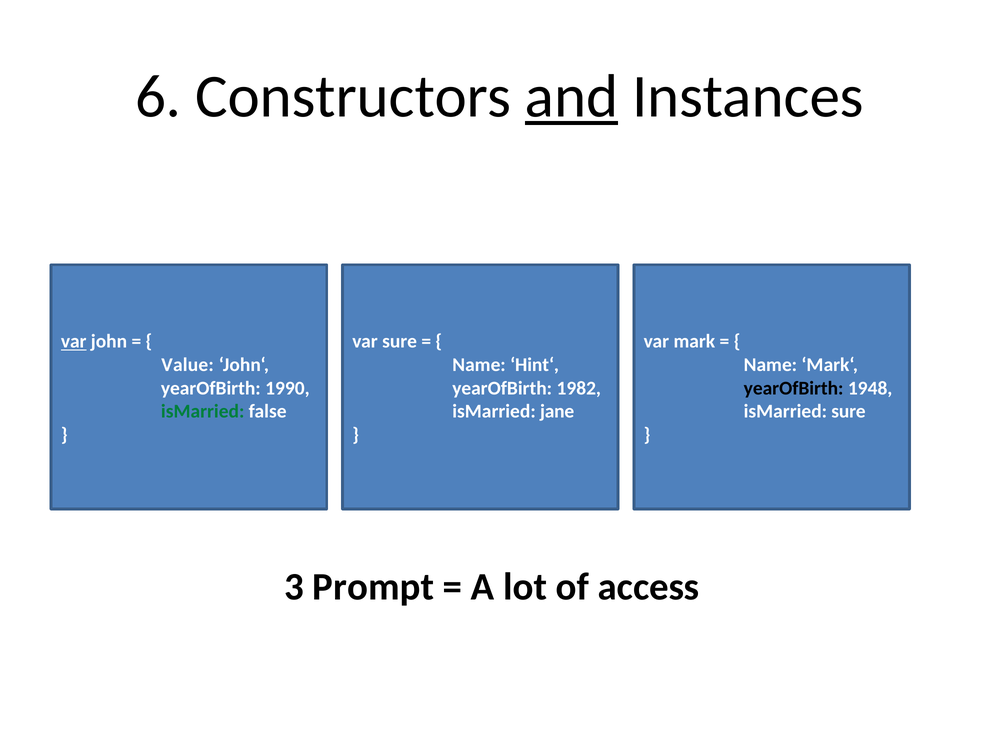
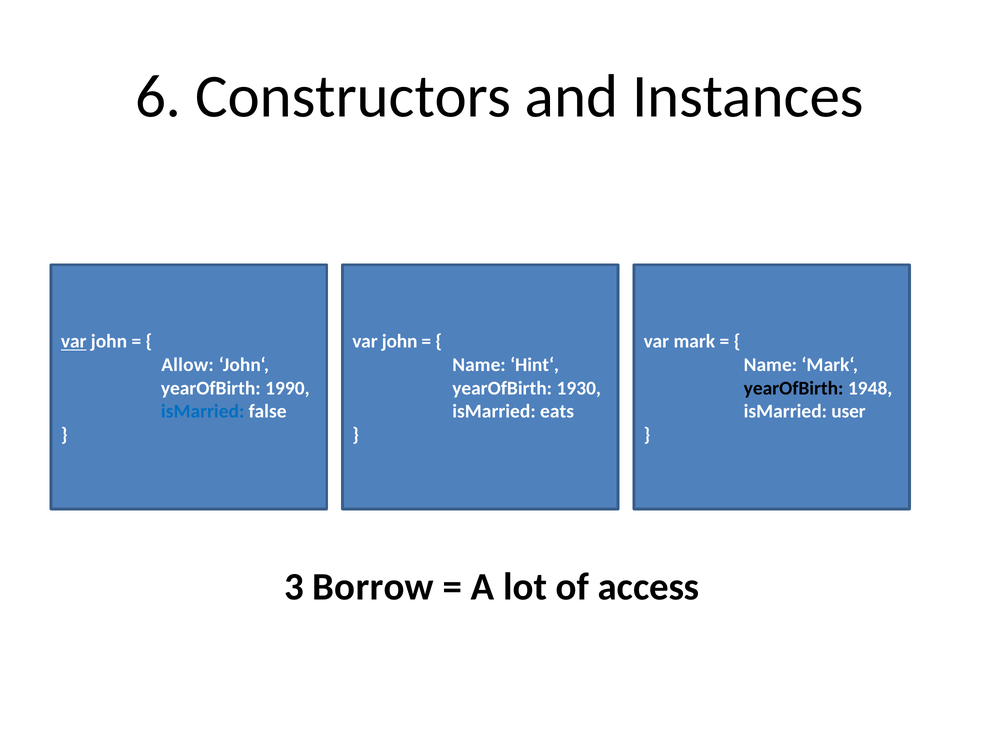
and underline: present -> none (572, 97)
sure: sure -> john (400, 341)
Value: Value -> Allow (188, 365)
1982: 1982 -> 1930 (579, 388)
isMarried colour: green -> blue (203, 412)
jane: jane -> eats (557, 412)
isMarried sure: sure -> user (848, 412)
Prompt: Prompt -> Borrow (373, 587)
